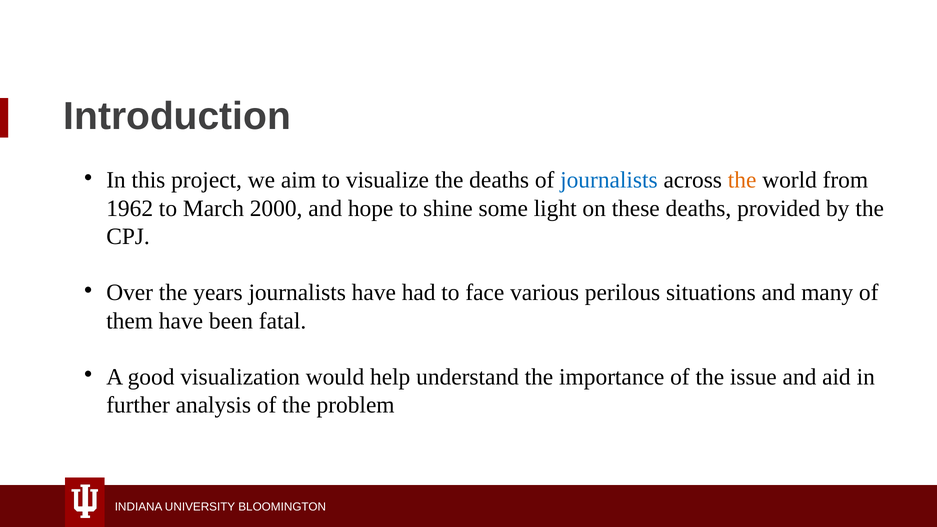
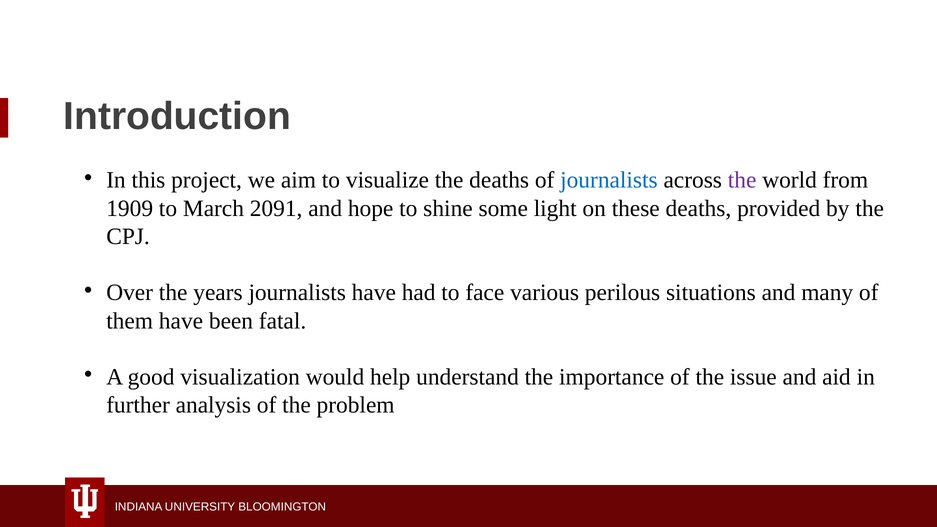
the colour: orange -> purple (742, 180)
1962: 1962 -> 1909 (130, 208)
2000: 2000 -> 2091 (276, 208)
